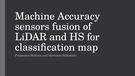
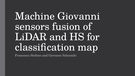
Machine Accuracy: Accuracy -> Giovanni (79, 16)
